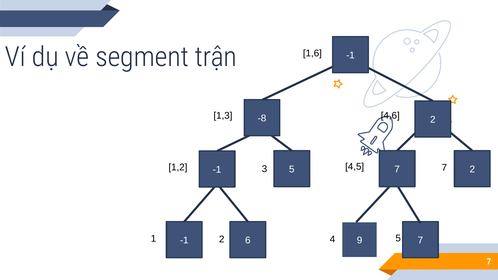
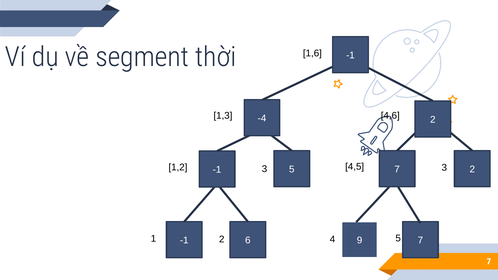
trận: trận -> thời (216, 57)
-8: -8 -> -4 (262, 118)
4,5 7: 7 -> 3 (444, 168)
